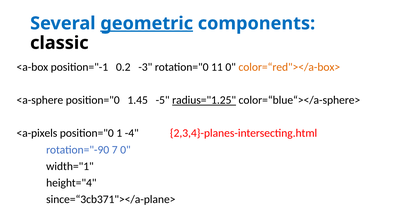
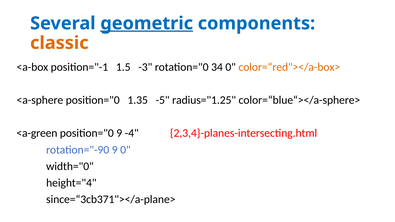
classic colour: black -> orange (59, 43)
0.2: 0.2 -> 1.5 (123, 67)
11: 11 -> 34 (217, 67)
1.45: 1.45 -> 1.35 (138, 100)
radius="1.25 underline: present -> none (204, 100)
<a-pixels: <a-pixels -> <a-green (37, 133)
position="0 1: 1 -> 9 (119, 133)
rotation="-90 7: 7 -> 9 (115, 150)
width="1: width="1 -> width="0 (70, 166)
